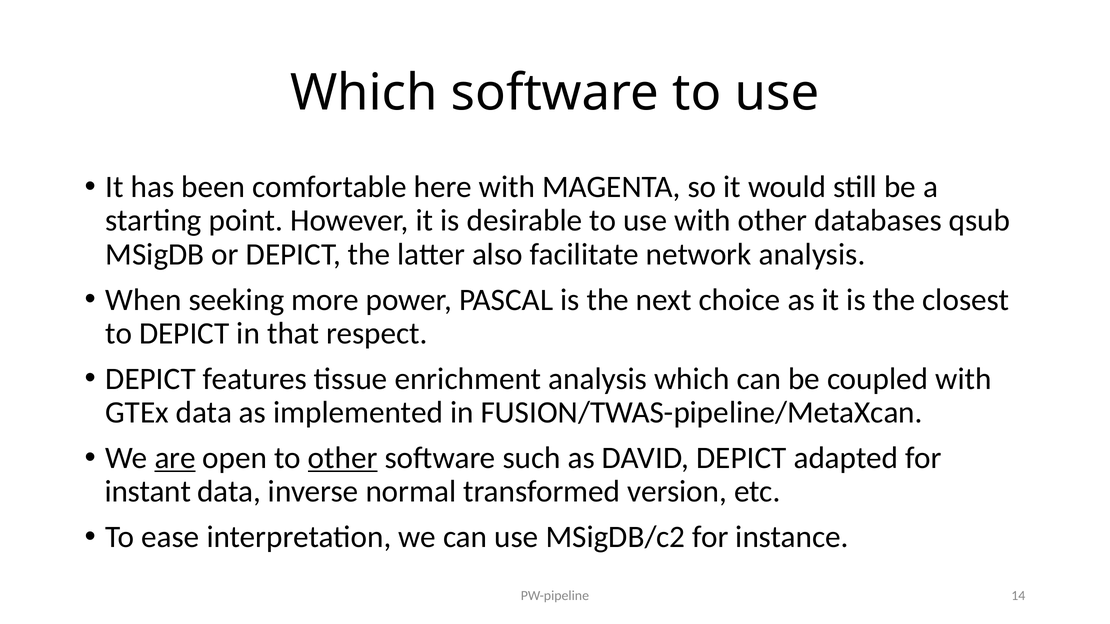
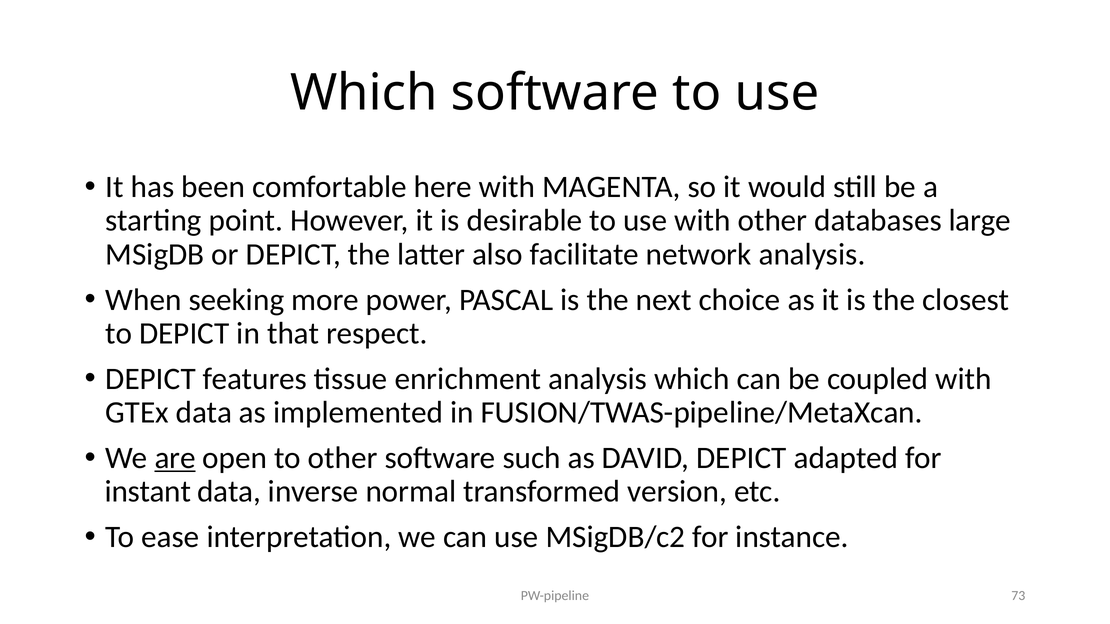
qsub: qsub -> large (980, 221)
other underline: present -> none (343, 458)
14: 14 -> 73 (1018, 596)
